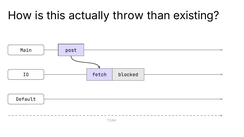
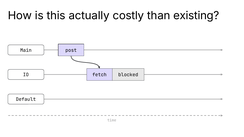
throw: throw -> costly (128, 16)
